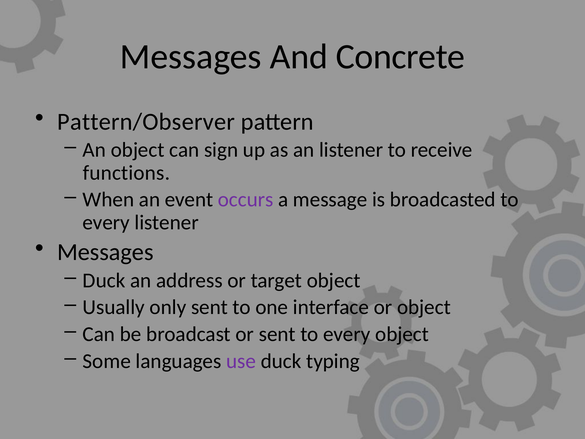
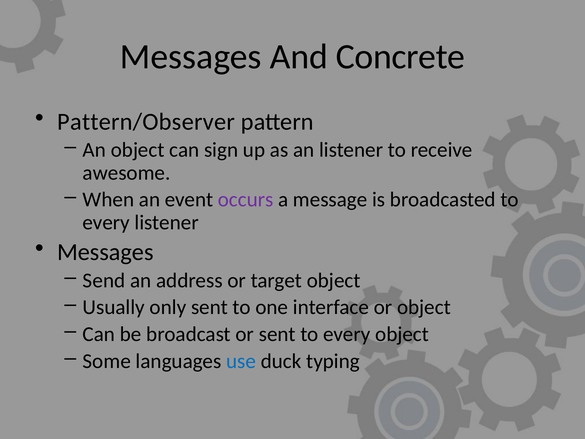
functions: functions -> awesome (127, 173)
Duck: Duck -> Send (104, 280)
use colour: purple -> blue (241, 361)
